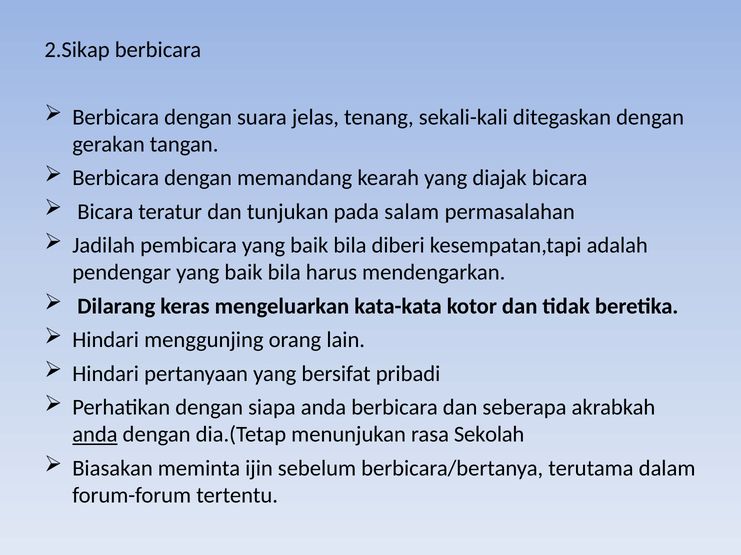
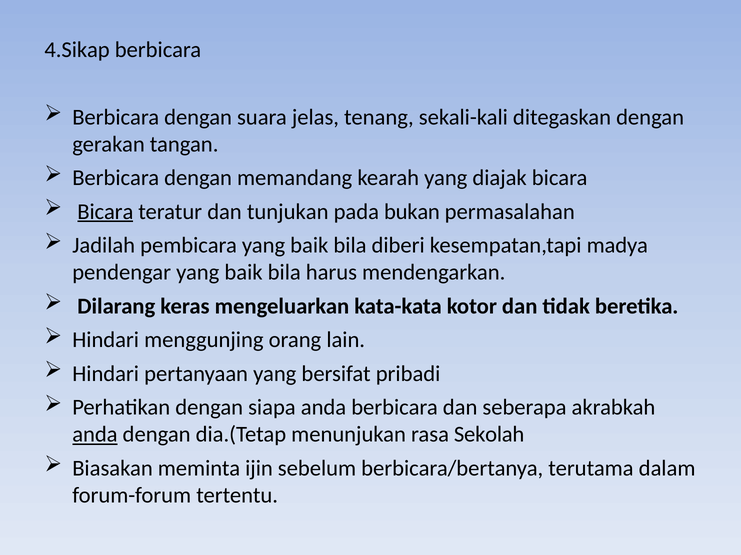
2.Sikap: 2.Sikap -> 4.Sikap (77, 50)
Bicara underline: none -> present (105, 212)
salam: salam -> bukan (412, 212)
adalah: adalah -> madya (617, 246)
